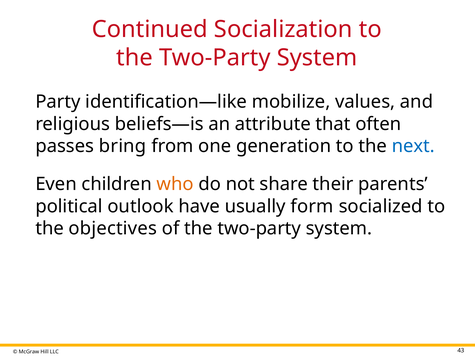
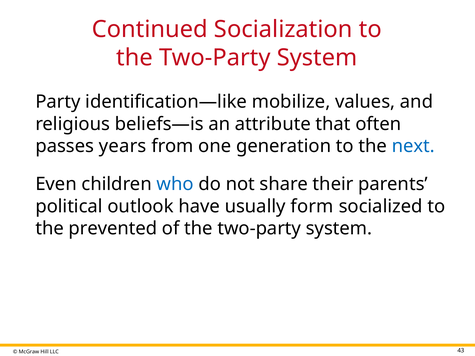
bring: bring -> years (123, 146)
who colour: orange -> blue (175, 184)
objectives: objectives -> prevented (113, 229)
